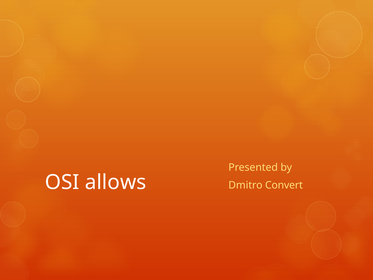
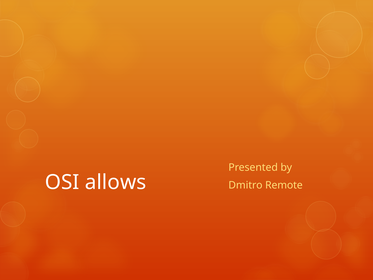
Convert: Convert -> Remote (284, 185)
